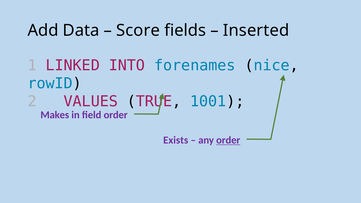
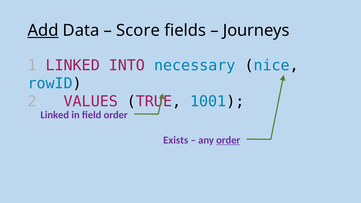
Add underline: none -> present (43, 30)
Inserted: Inserted -> Journeys (256, 30)
forenames: forenames -> necessary (195, 65)
Makes: Makes -> Linked (55, 115)
